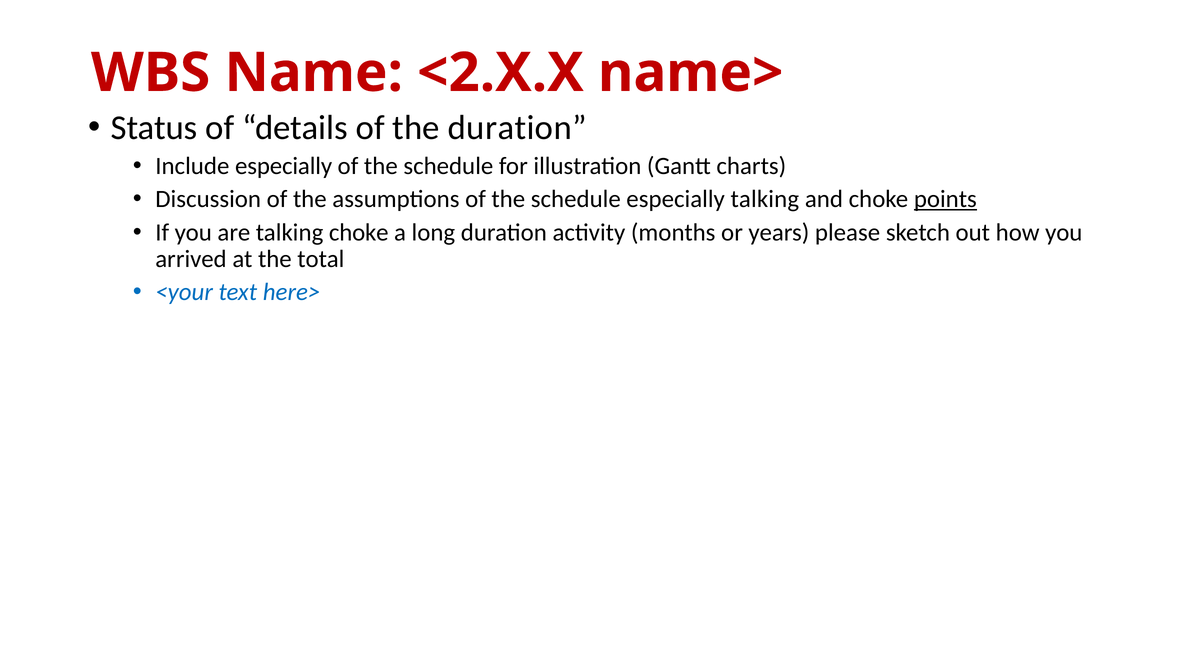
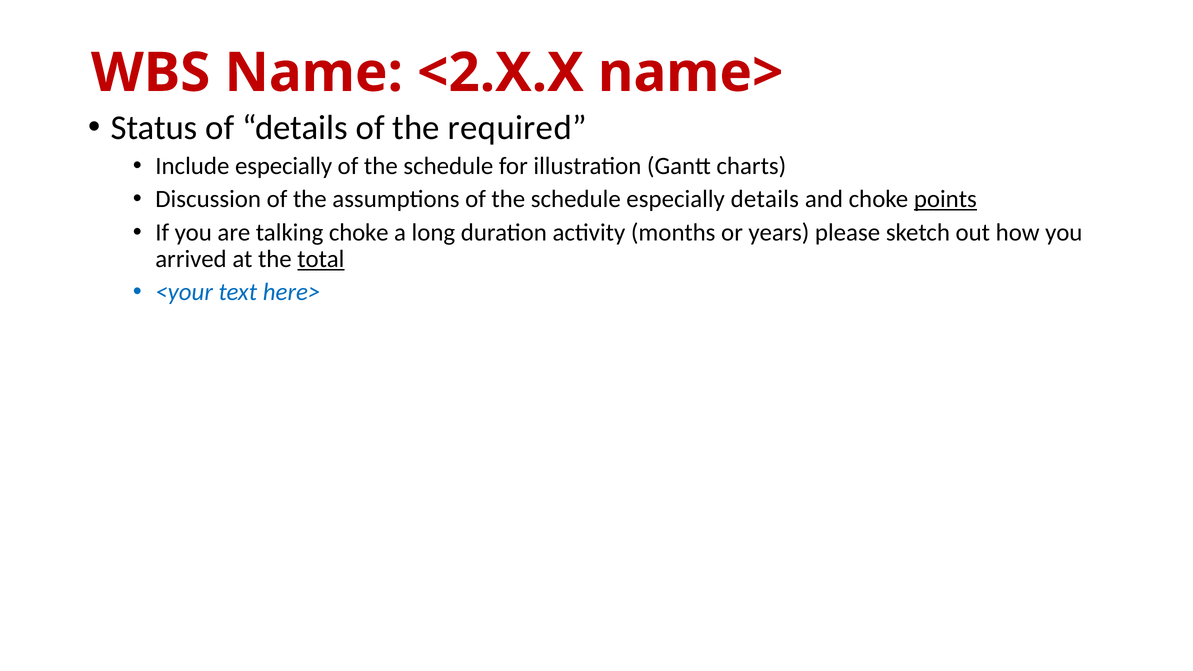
the duration: duration -> required (517, 128)
especially talking: talking -> details (765, 199)
total underline: none -> present (321, 259)
